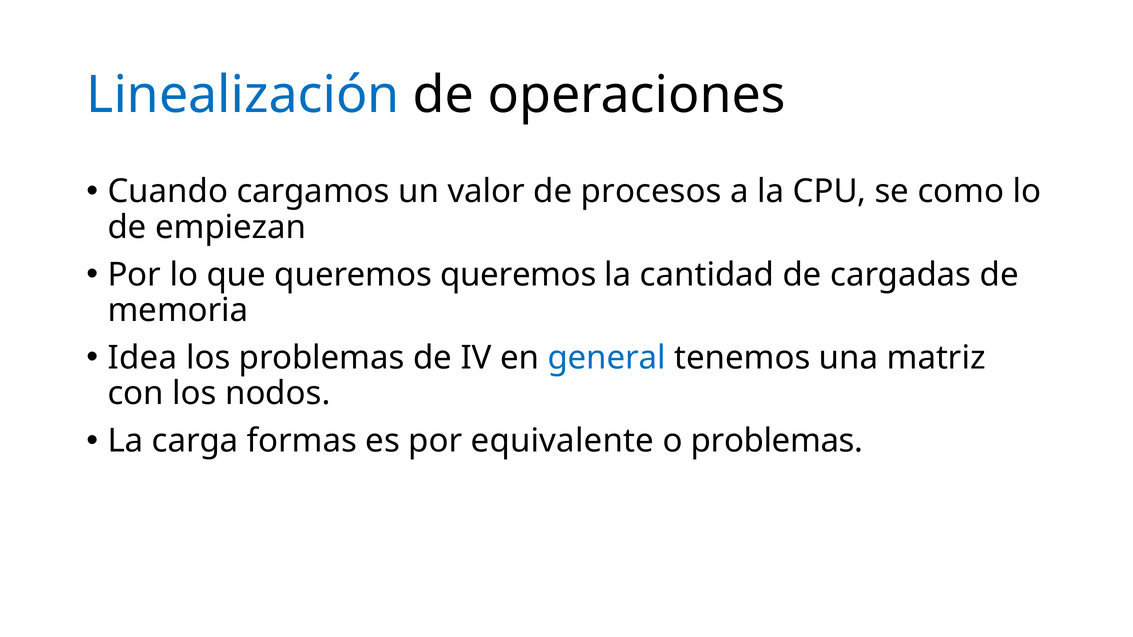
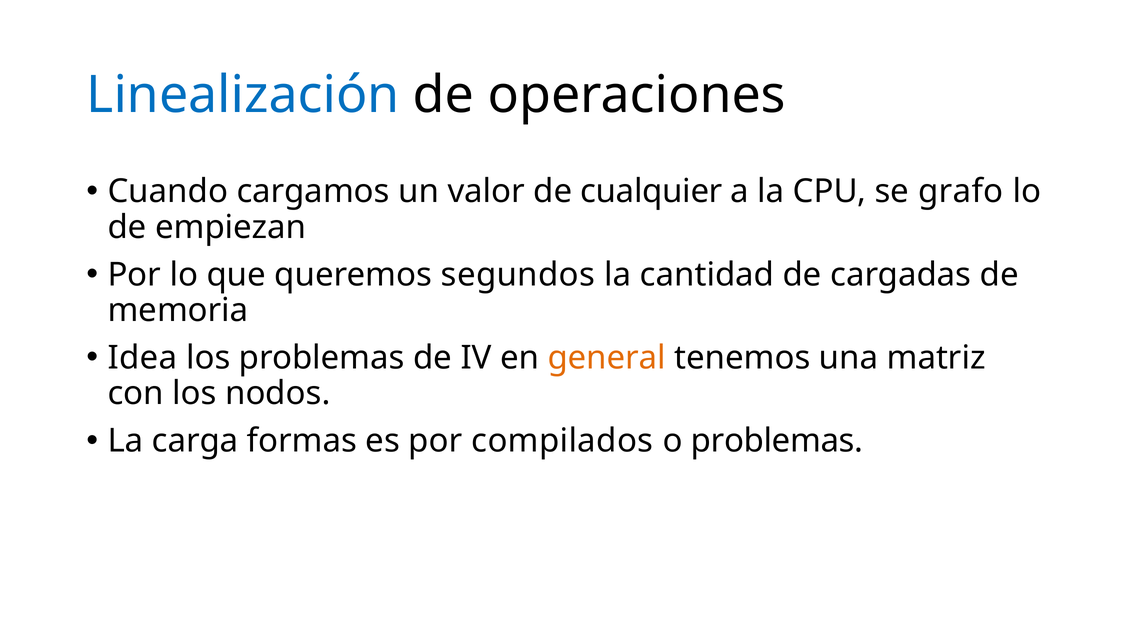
procesos: procesos -> cualquier (652, 192)
como: como -> grafo (961, 192)
queremos queremos: queremos -> segundos (518, 275)
general colour: blue -> orange (607, 358)
equivalente: equivalente -> compilados (562, 441)
